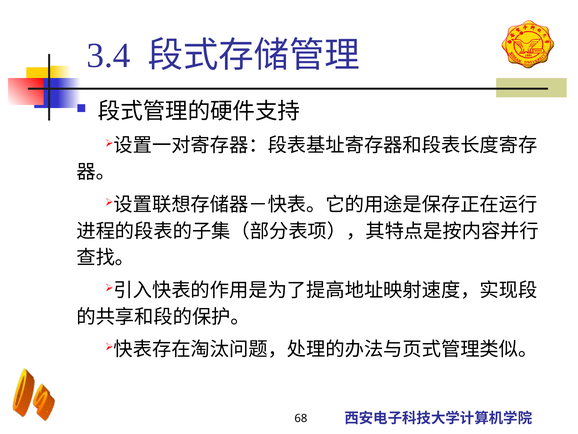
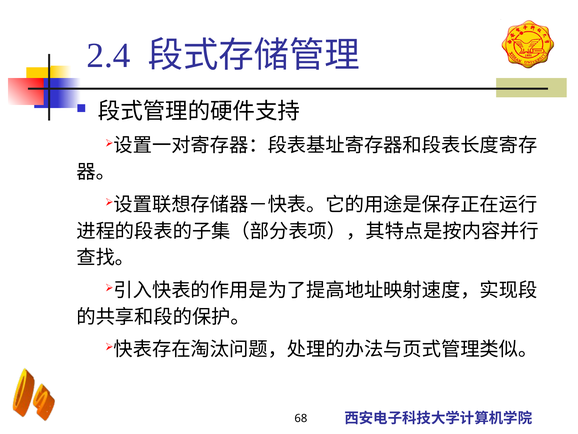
3.4: 3.4 -> 2.4 (108, 55)
